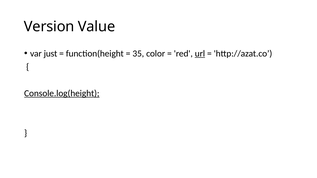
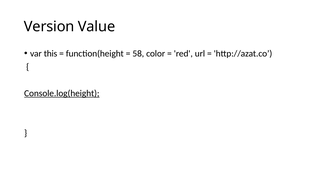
just: just -> this (51, 54)
35: 35 -> 58 (138, 54)
url underline: present -> none (200, 54)
